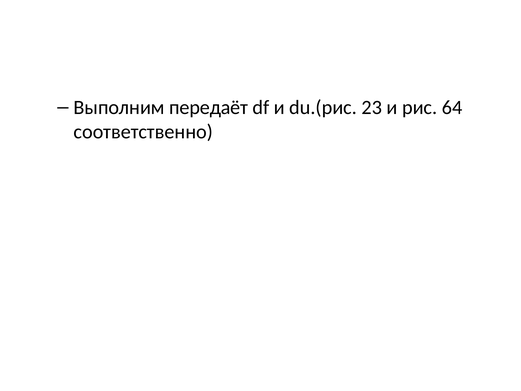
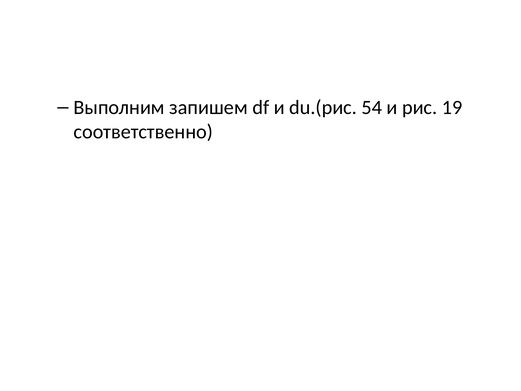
передаёт: передаёт -> запишем (208, 107)
23: 23 -> 54 (372, 107)
64: 64 -> 19 (452, 107)
